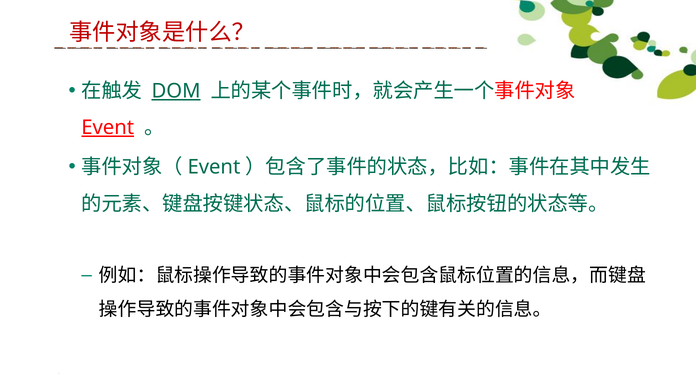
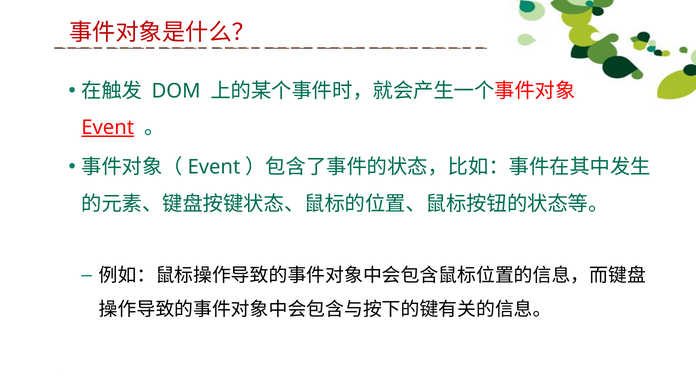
DOM underline: present -> none (176, 91)
